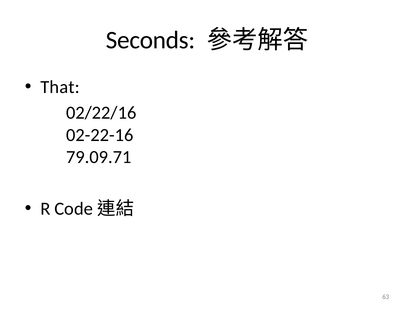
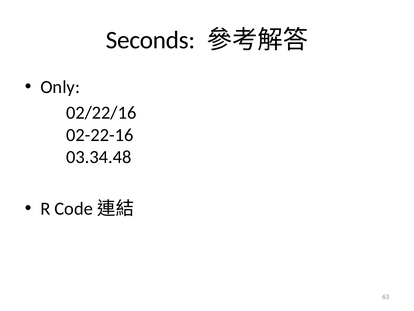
That: That -> Only (60, 87)
79.09.71: 79.09.71 -> 03.34.48 (99, 157)
